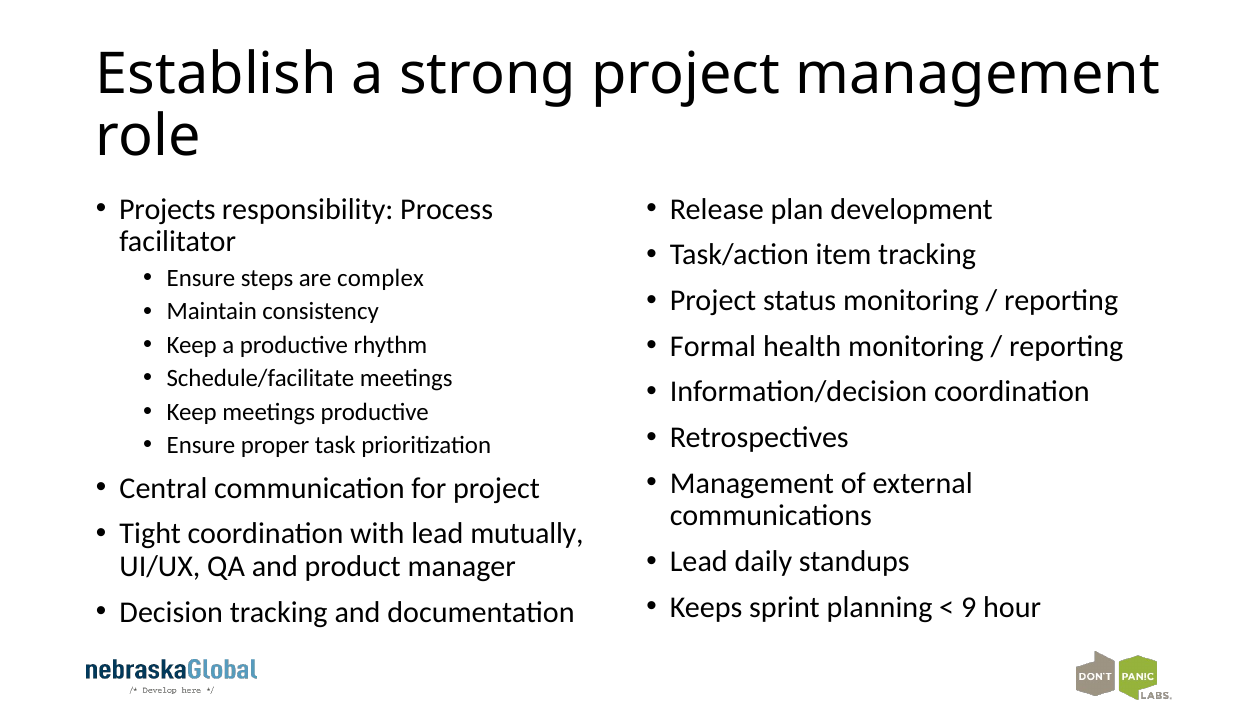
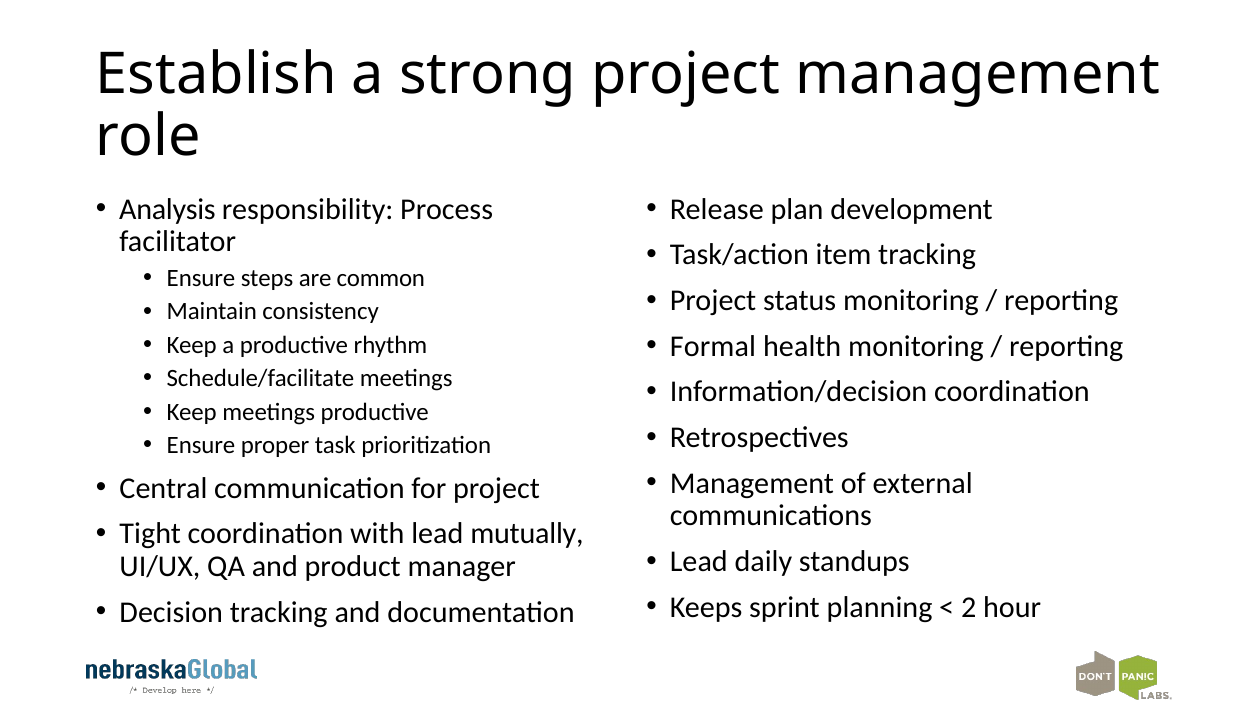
Projects: Projects -> Analysis (168, 209)
complex: complex -> common (381, 278)
9: 9 -> 2 (969, 607)
